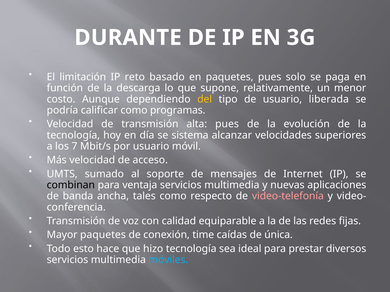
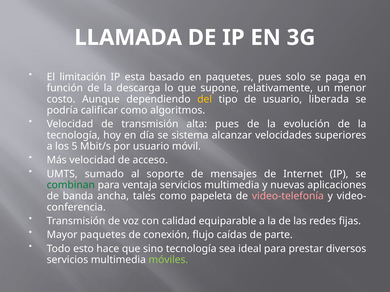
DURANTE: DURANTE -> LLAMADA (128, 38)
reto: reto -> esta (135, 77)
programas: programas -> algoritmos (178, 110)
7: 7 -> 5 (74, 146)
combinan colour: black -> green (71, 185)
respecto: respecto -> papeleta (211, 196)
time: time -> flujo (203, 235)
única: única -> parte (279, 235)
hizo: hizo -> sino (153, 249)
móviles colour: light blue -> light green (168, 260)
